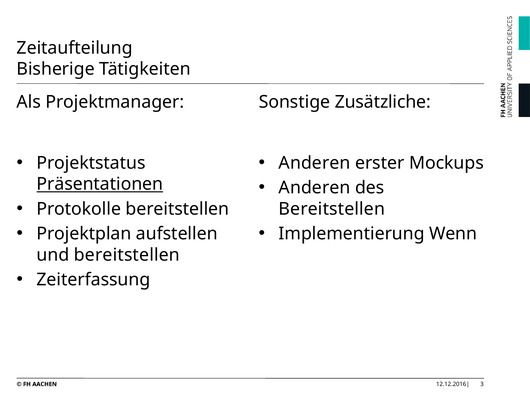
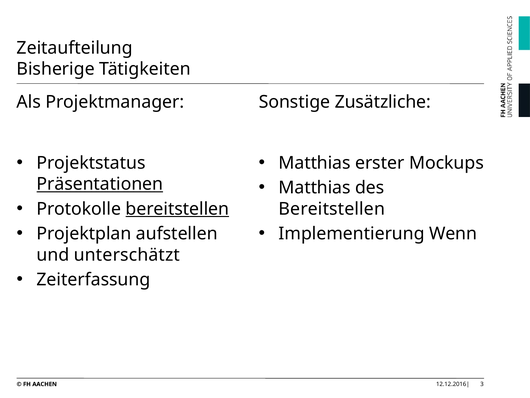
Anderen: Anderen -> Matthias (315, 163)
Anderen: Anderen -> Matthias (315, 187)
bereitstellen underline: none -> present (177, 209)
und bereitstellen: bereitstellen -> unterschätzt (127, 255)
